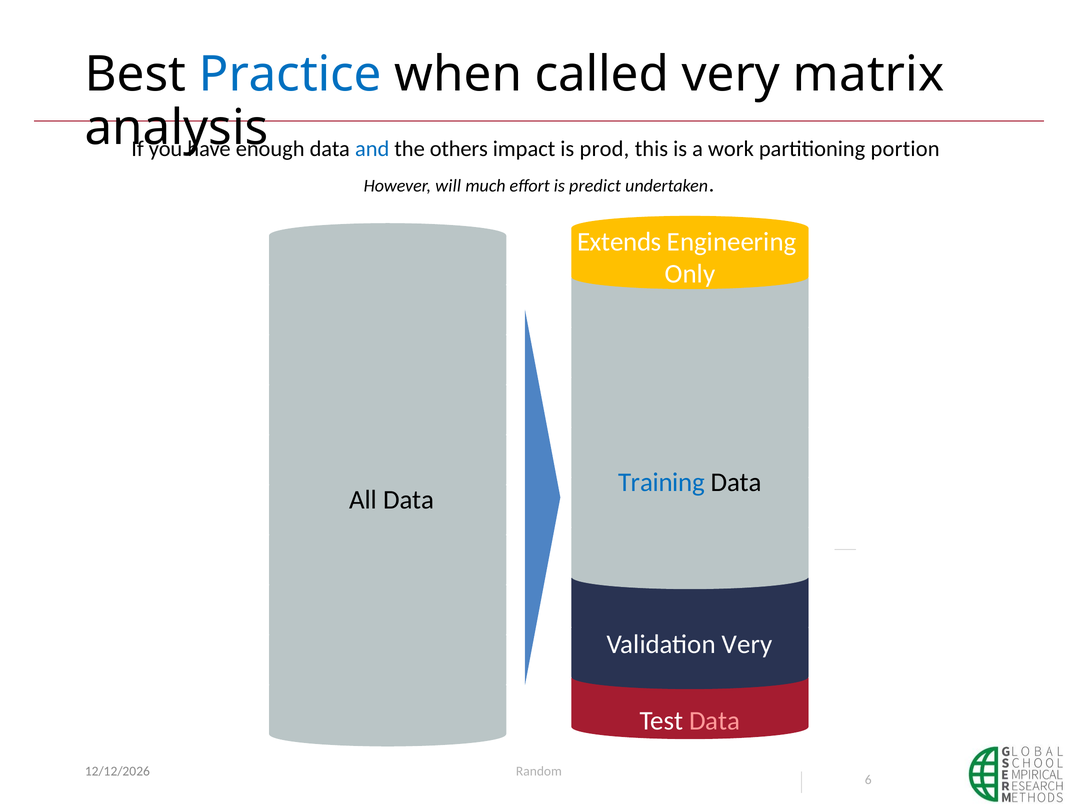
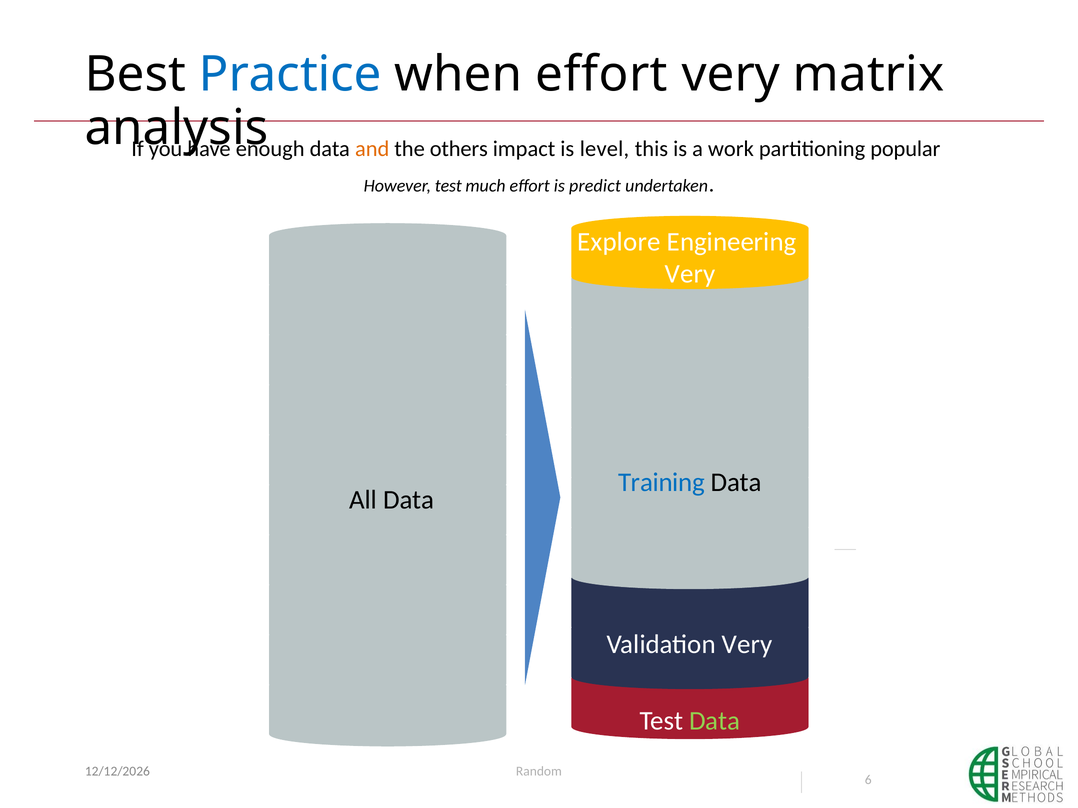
when called: called -> effort (602, 75)
and colour: blue -> orange (372, 149)
prod: prod -> level (604, 149)
portion: portion -> popular (905, 149)
However will: will -> test (448, 186)
Extends: Extends -> Explore (619, 242)
Only: Only -> Very (690, 274)
Data colour: pink -> light green (715, 721)
